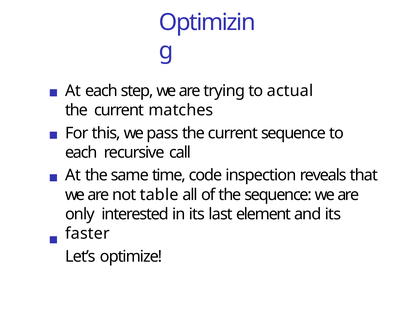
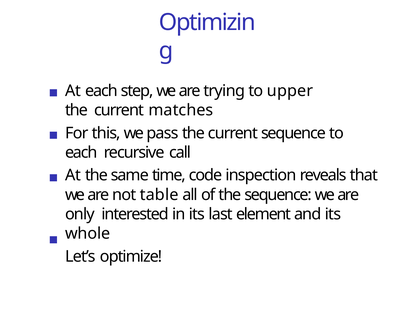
actual: actual -> upper (290, 91)
faster: faster -> whole (88, 234)
